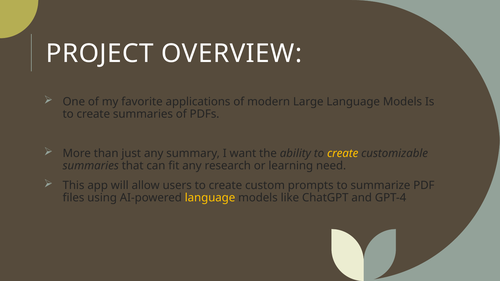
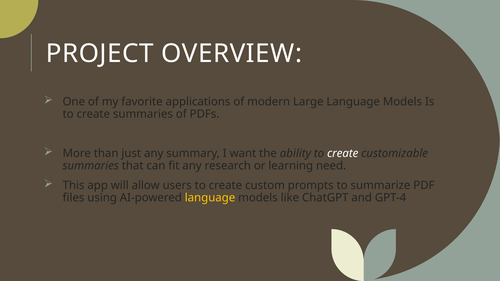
create colour: yellow -> white (343, 153)
